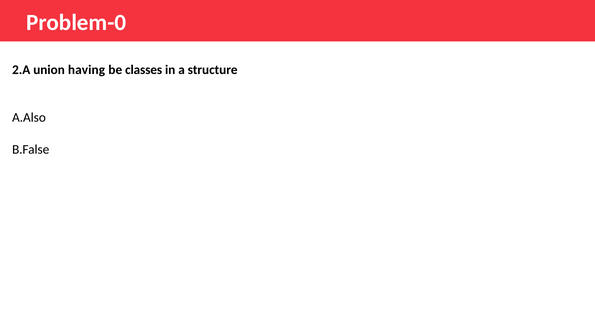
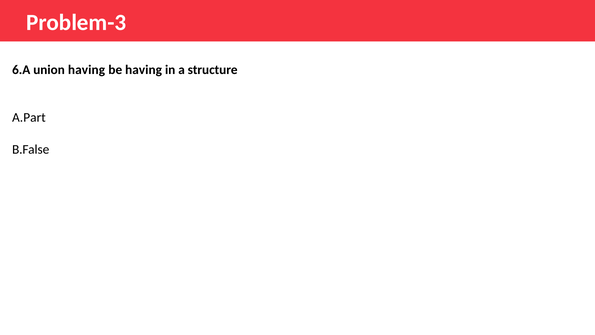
Problem-0: Problem-0 -> Problem-3 (76, 22)
2.A: 2.A -> 6.A (21, 70)
be classes: classes -> having (144, 70)
A.Also: A.Also -> A.Part (29, 117)
